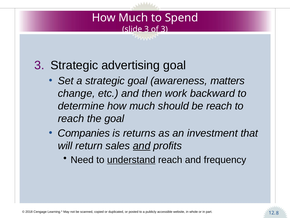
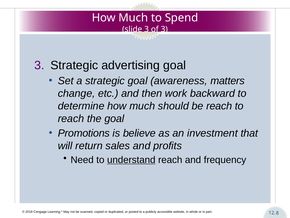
Companies: Companies -> Promotions (84, 133)
returns: returns -> believe (139, 133)
and underline: present -> none (142, 146)
